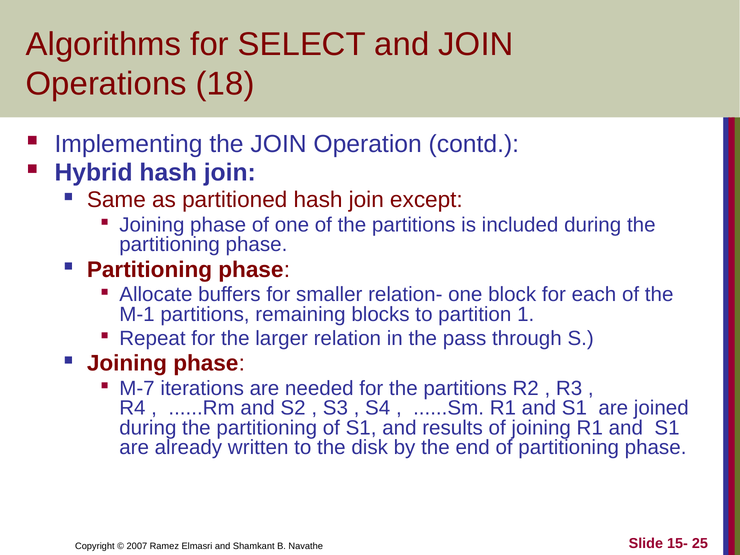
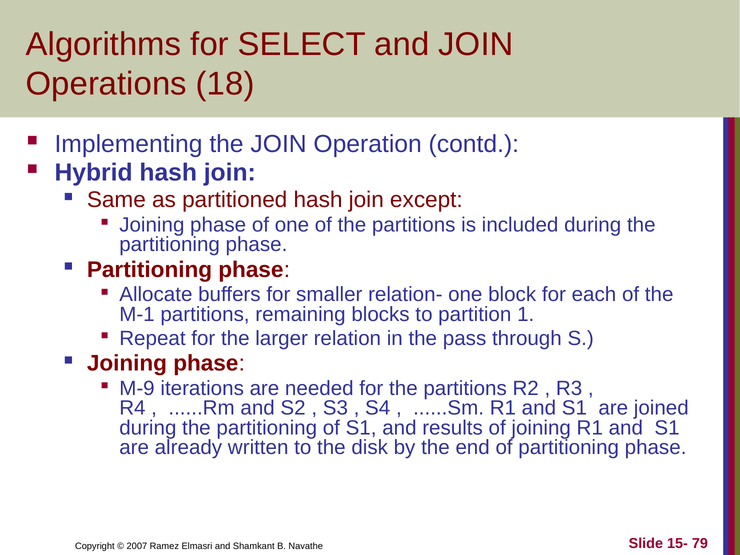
M-7: M-7 -> M-9 (137, 388)
25: 25 -> 79 (700, 544)
